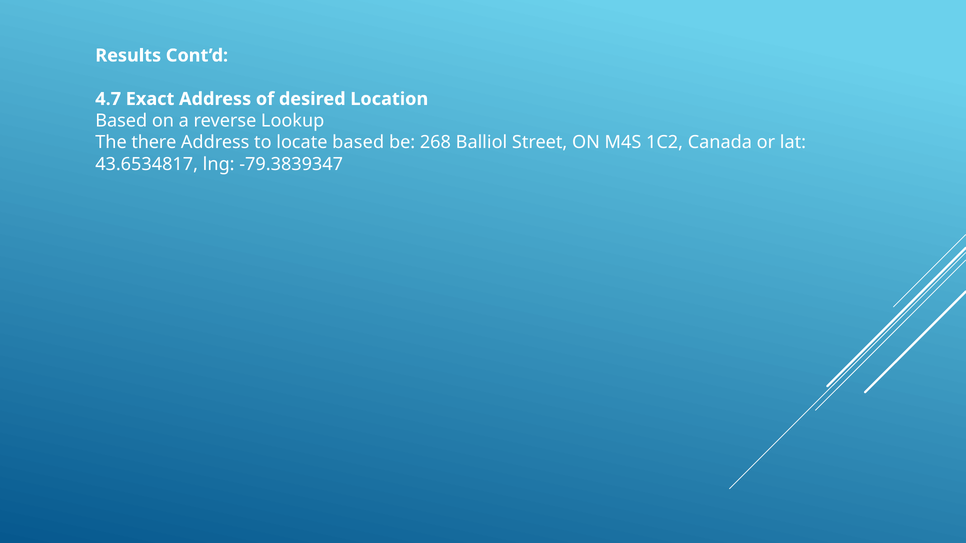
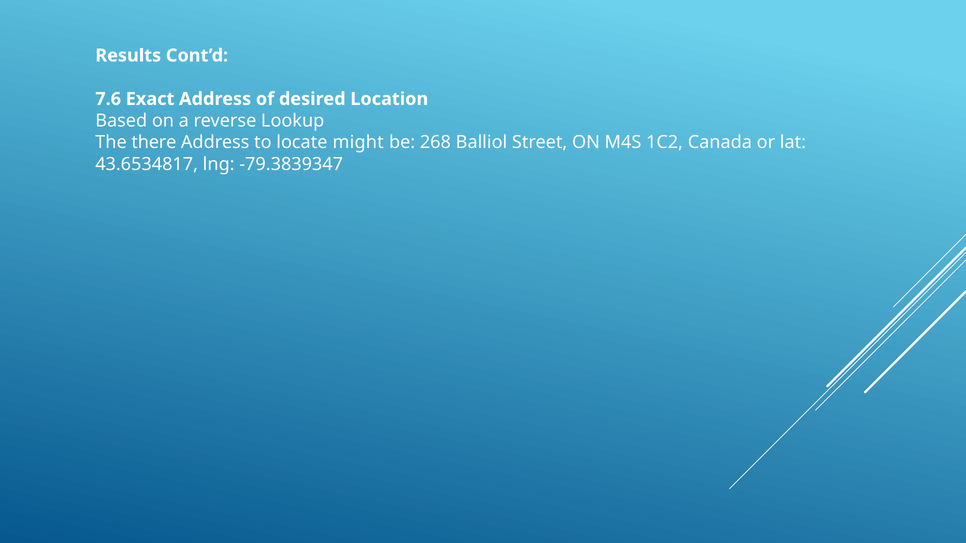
4.7: 4.7 -> 7.6 (108, 99)
locate based: based -> might (358, 143)
